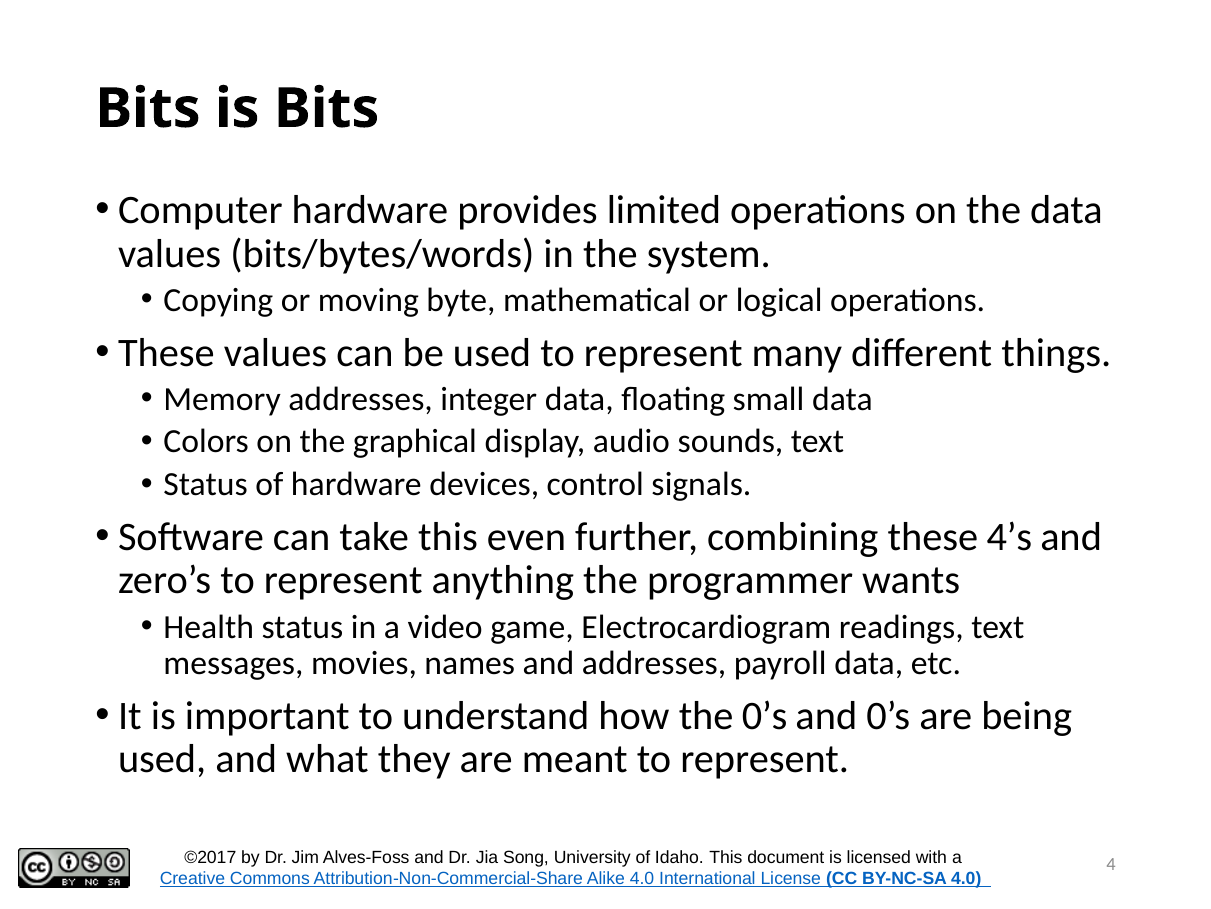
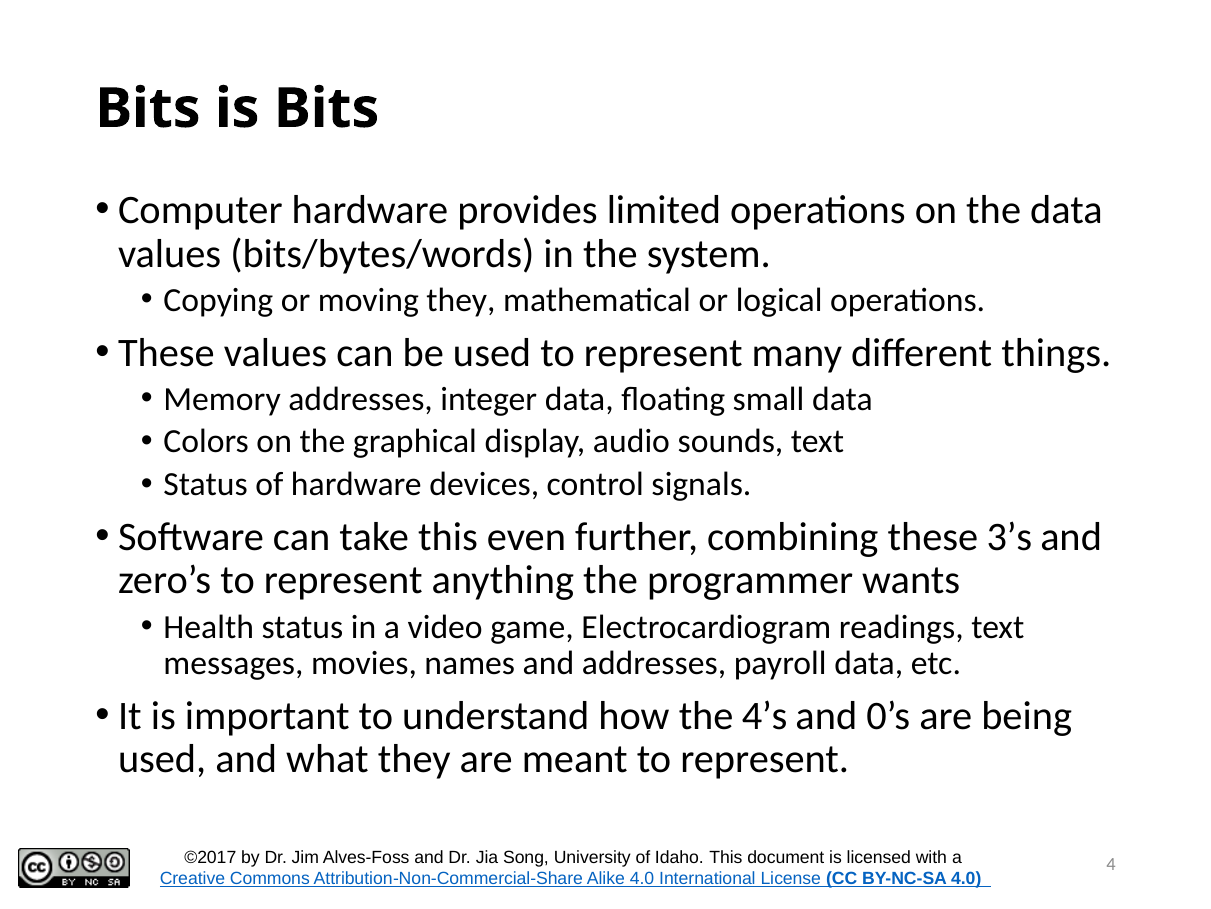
moving byte: byte -> they (461, 300)
4’s: 4’s -> 3’s (1009, 537)
the 0’s: 0’s -> 4’s (765, 715)
